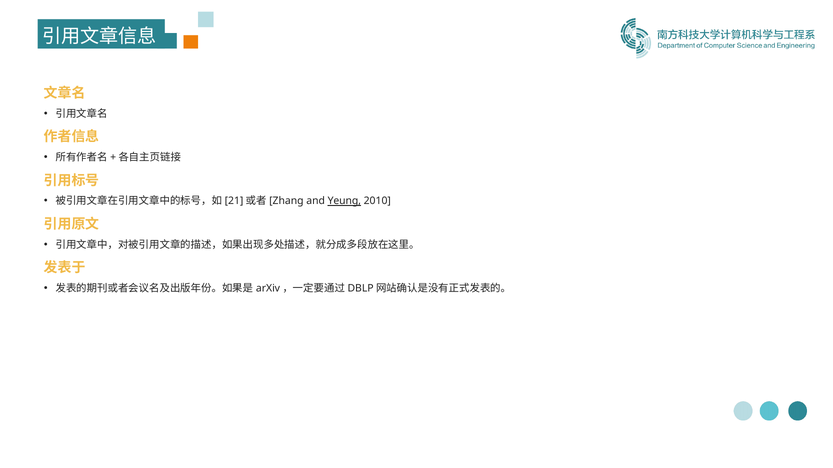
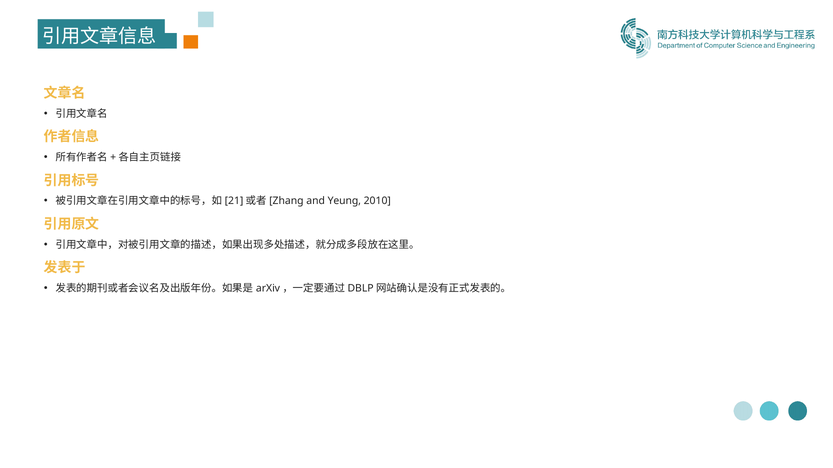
Yeung underline: present -> none (344, 201)
